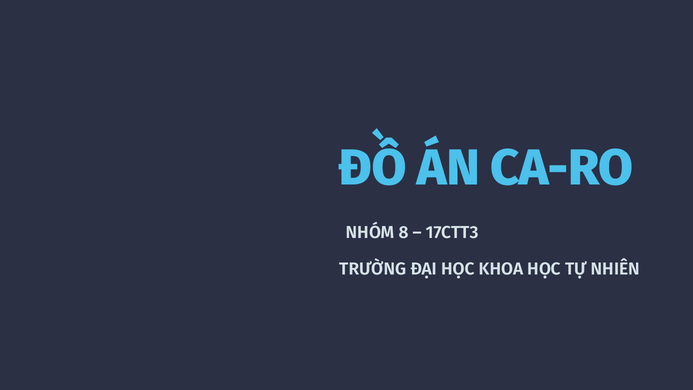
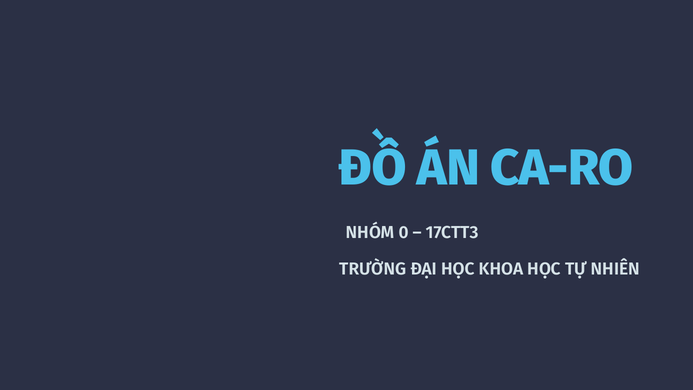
8: 8 -> 0 (404, 233)
